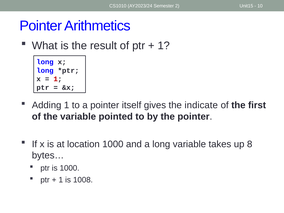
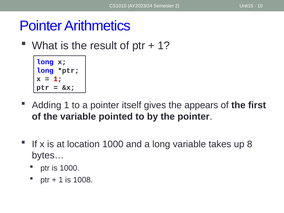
indicate: indicate -> appears (201, 105)
